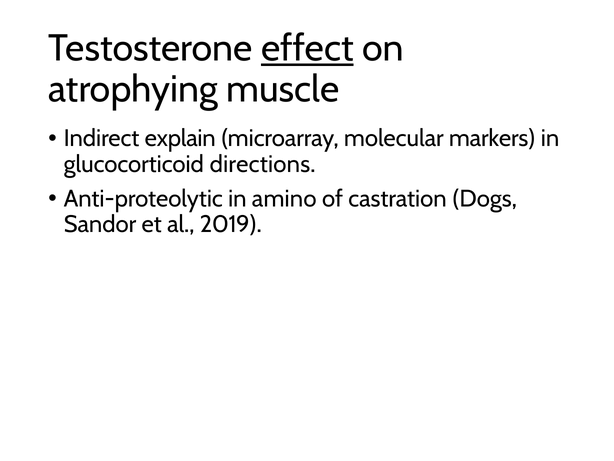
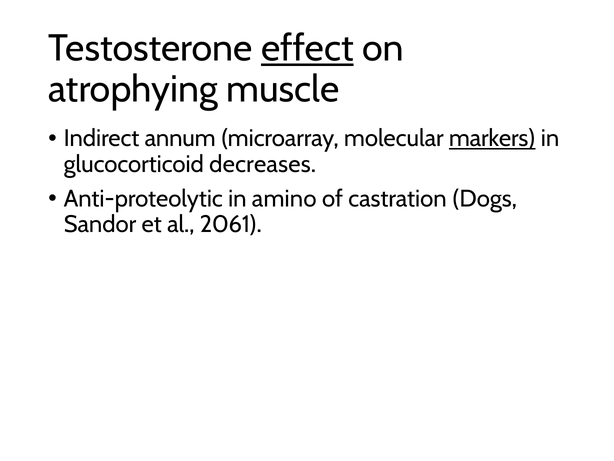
explain: explain -> annum (180, 138)
markers underline: none -> present (492, 138)
directions: directions -> decreases (263, 164)
2019: 2019 -> 2061 (231, 224)
